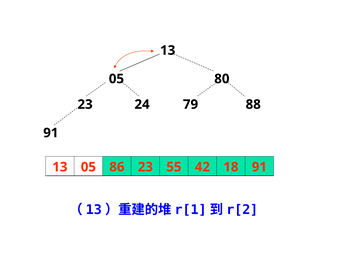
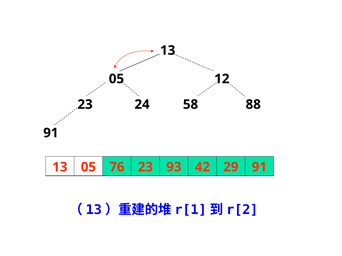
80: 80 -> 12 (222, 79)
79: 79 -> 58 (191, 105)
86: 86 -> 76 (117, 167)
55: 55 -> 93 (174, 167)
18: 18 -> 29 (231, 167)
